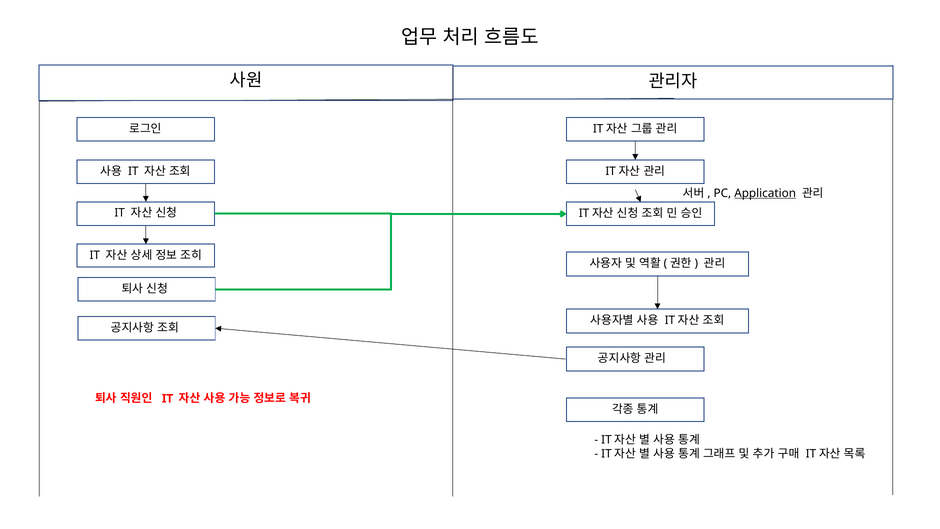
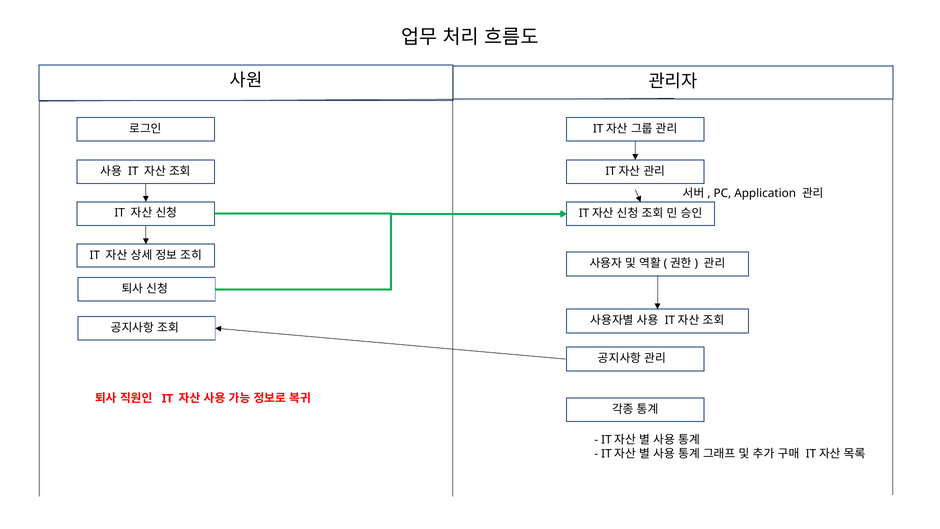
Application underline: present -> none (765, 193)
